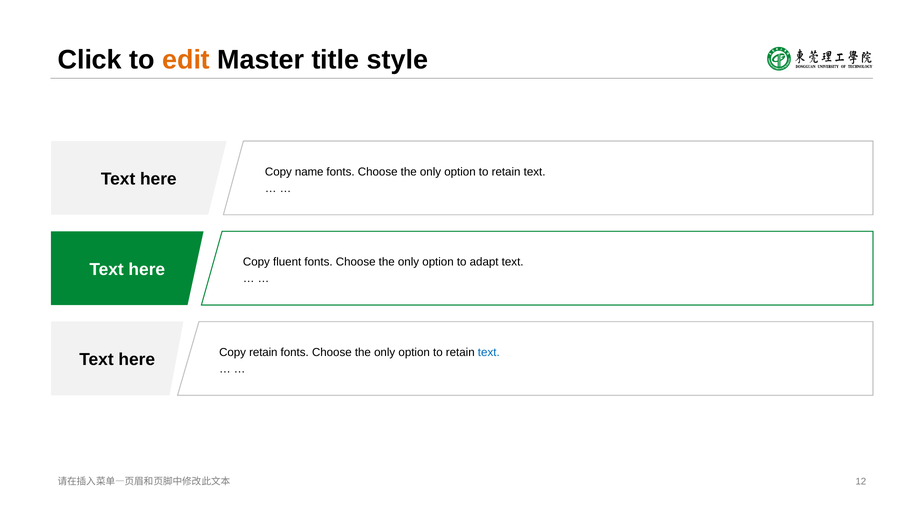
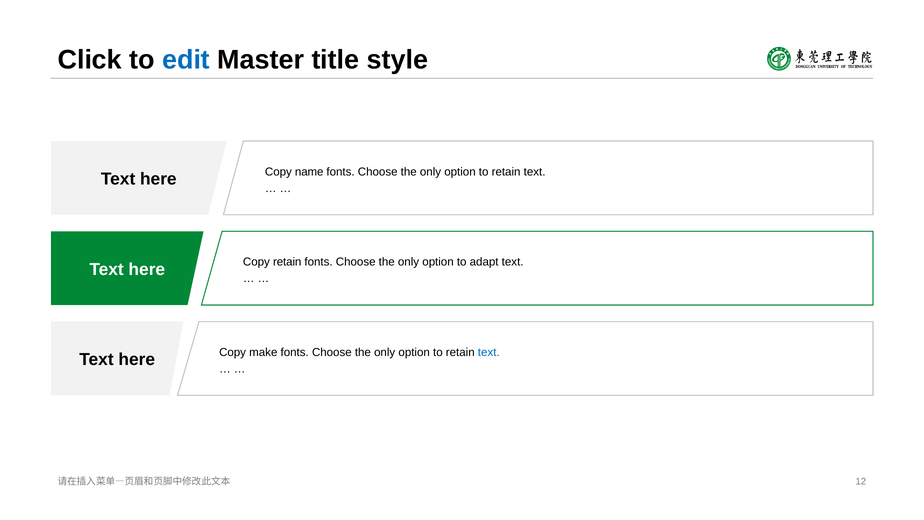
edit colour: orange -> blue (186, 60)
Copy fluent: fluent -> retain (287, 262)
Copy retain: retain -> make (263, 352)
